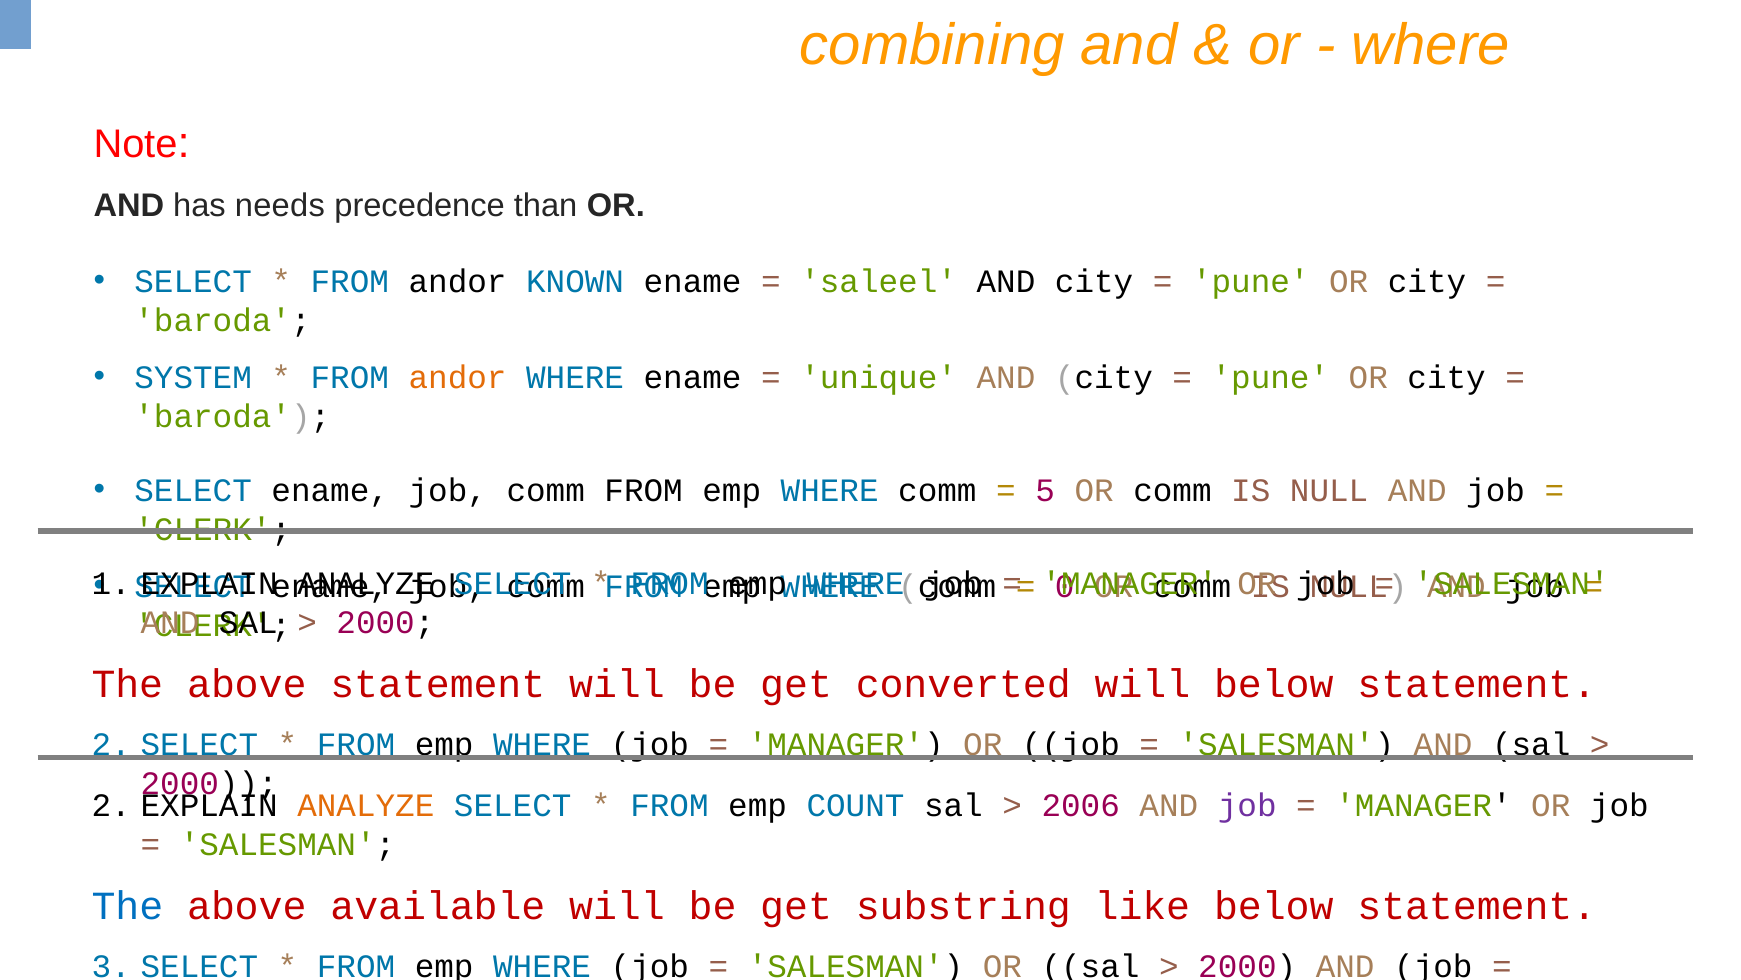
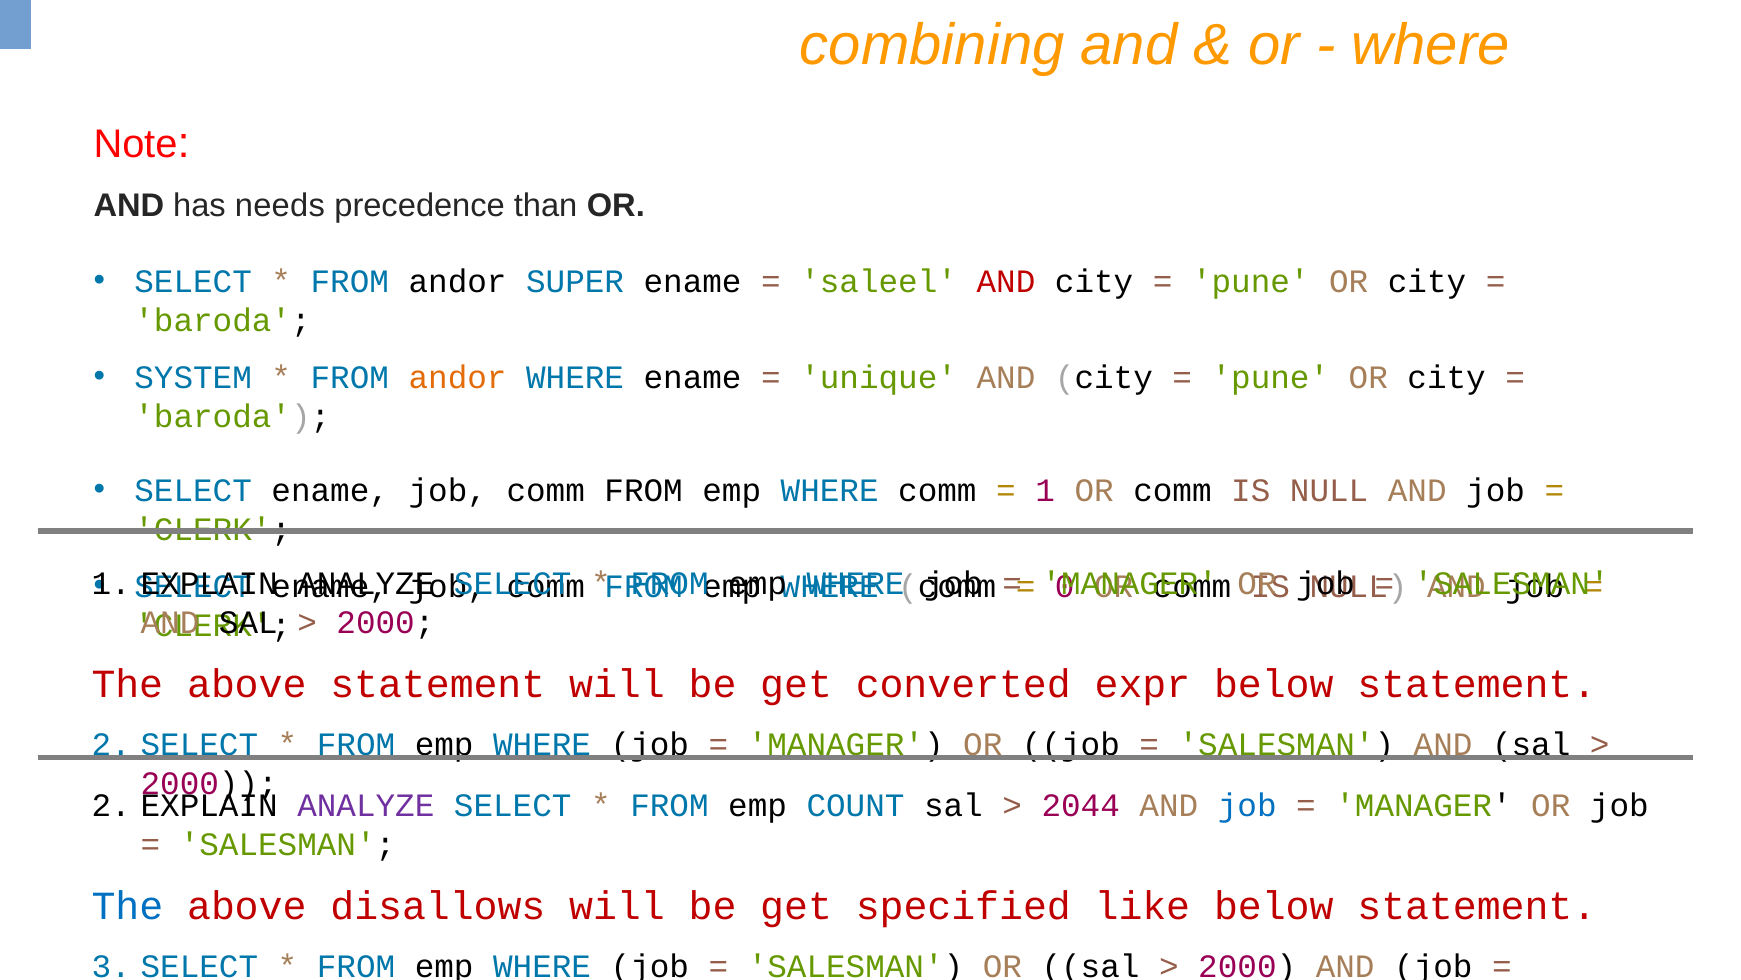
KNOWN: KNOWN -> SUPER (575, 281)
AND colour: black -> red (1006, 281)
5: 5 -> 1 (1045, 490)
converted will: will -> expr (1142, 684)
ANALYZE colour: orange -> purple (366, 805)
2006: 2006 -> 2044 (1081, 805)
job colour: purple -> blue (1247, 805)
available: available -> disallows (438, 905)
substring: substring -> specified (963, 905)
